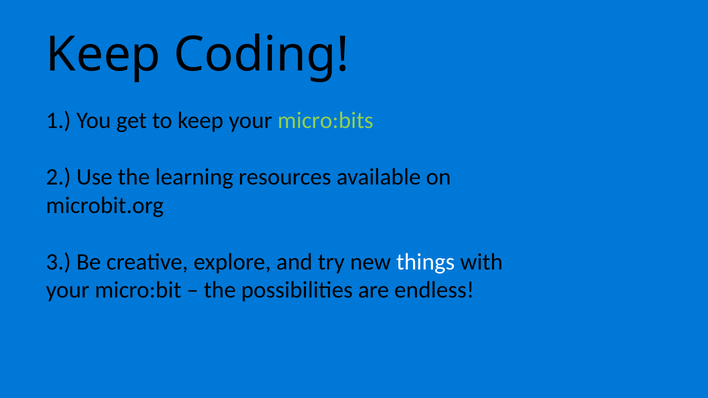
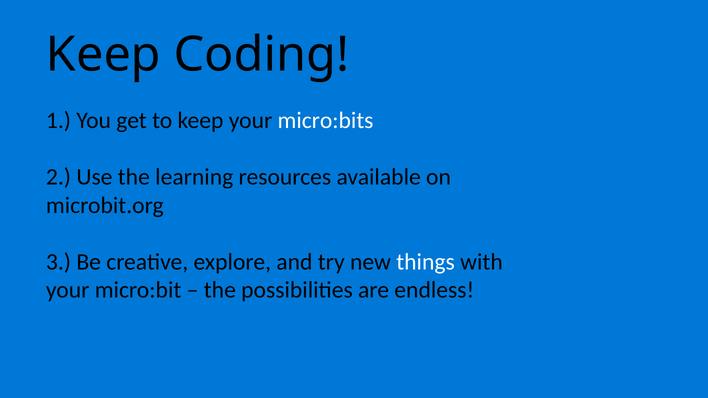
micro:bits colour: light green -> white (326, 120)
